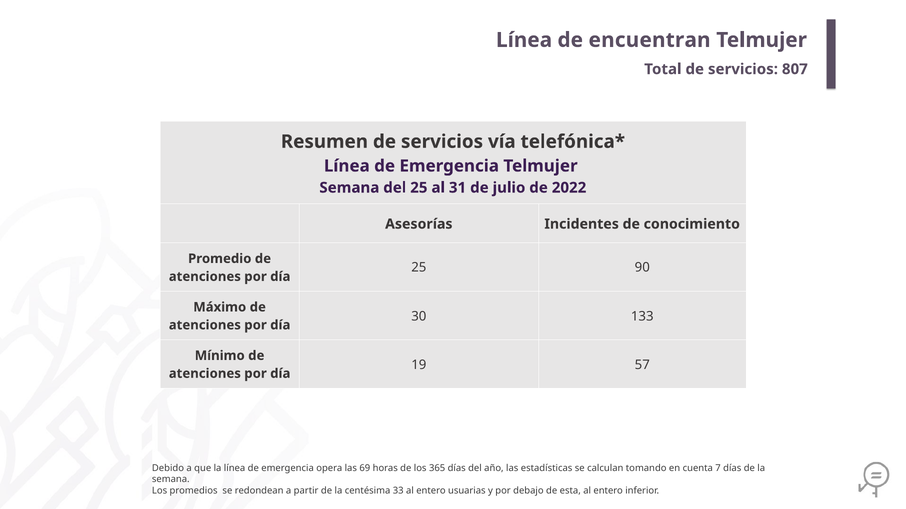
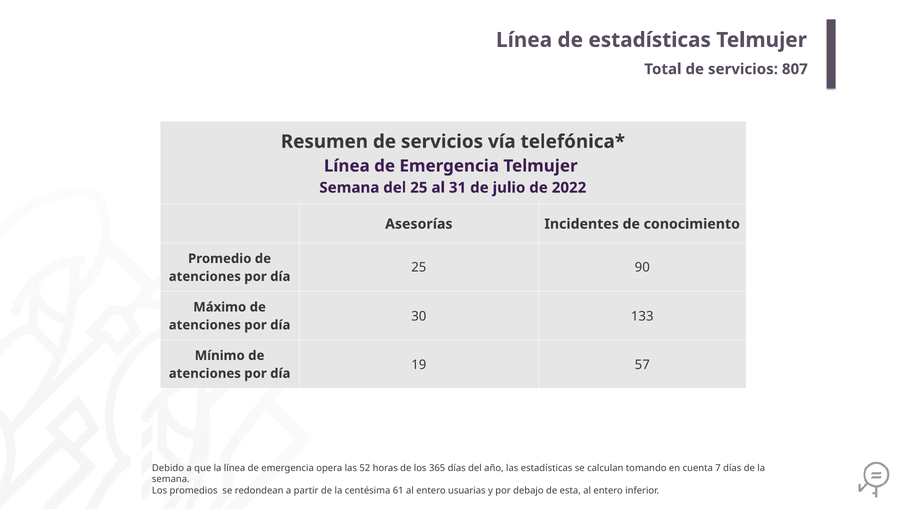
de encuentran: encuentran -> estadísticas (650, 40)
69: 69 -> 52 (365, 469)
33: 33 -> 61 (398, 491)
